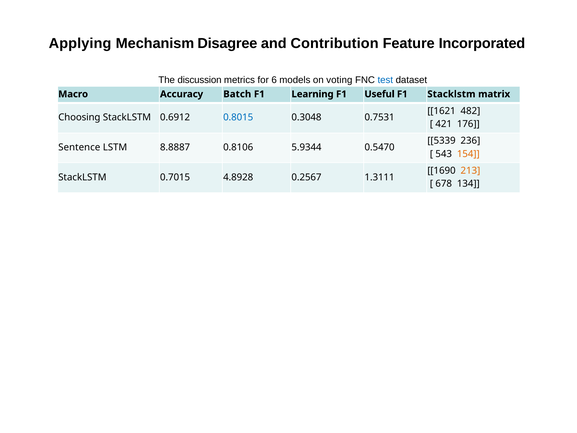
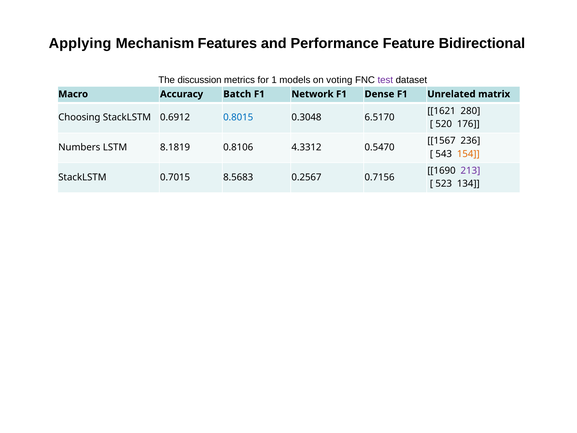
Disagree: Disagree -> Features (227, 43)
Contribution: Contribution -> Performance (335, 43)
Incorporated: Incorporated -> Bidirectional (482, 43)
6: 6 -> 1 (274, 80)
test colour: blue -> purple (385, 80)
Learning: Learning -> Network (313, 94)
Useful: Useful -> Dense (379, 94)
F1 Stacklstm: Stacklstm -> Unrelated (451, 94)
482: 482 -> 280 (470, 111)
0.7531: 0.7531 -> 6.5170 (380, 117)
421: 421 -> 520 (444, 124)
5339: 5339 -> 1567 (441, 141)
Sentence: Sentence -> Numbers (79, 147)
8.8887: 8.8887 -> 8.1819 (175, 147)
5.9344: 5.9344 -> 4.3312 (306, 147)
213 colour: orange -> purple (470, 171)
4.8928: 4.8928 -> 8.5683 (238, 177)
1.3111: 1.3111 -> 0.7156 (380, 177)
678: 678 -> 523 (444, 184)
